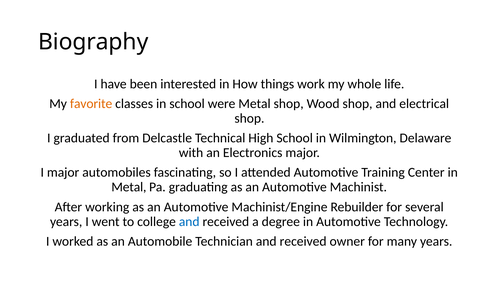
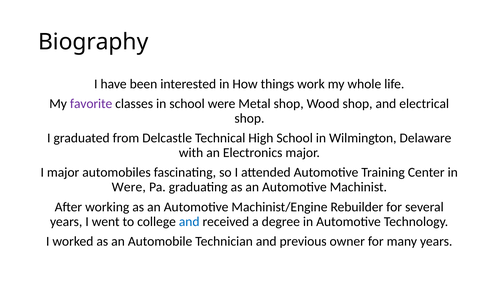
favorite colour: orange -> purple (91, 104)
Metal: Metal -> Were (129, 187)
Technician and received: received -> previous (303, 241)
